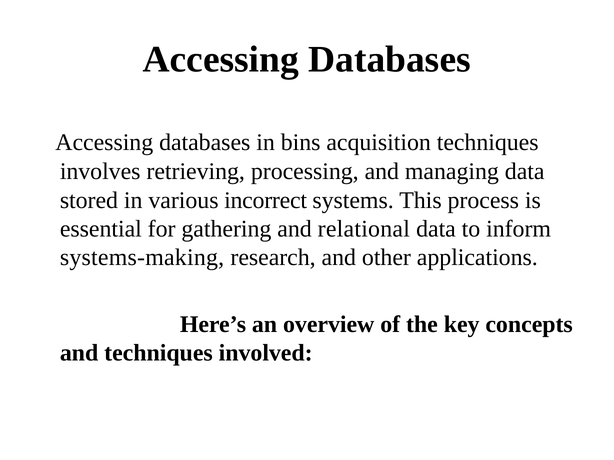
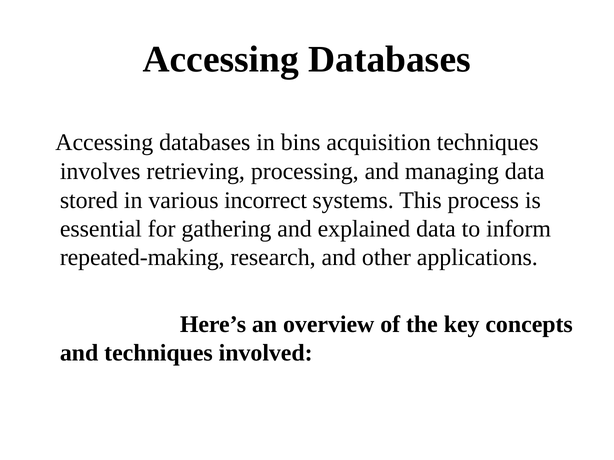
relational: relational -> explained (364, 229)
systems-making: systems-making -> repeated-making (142, 258)
